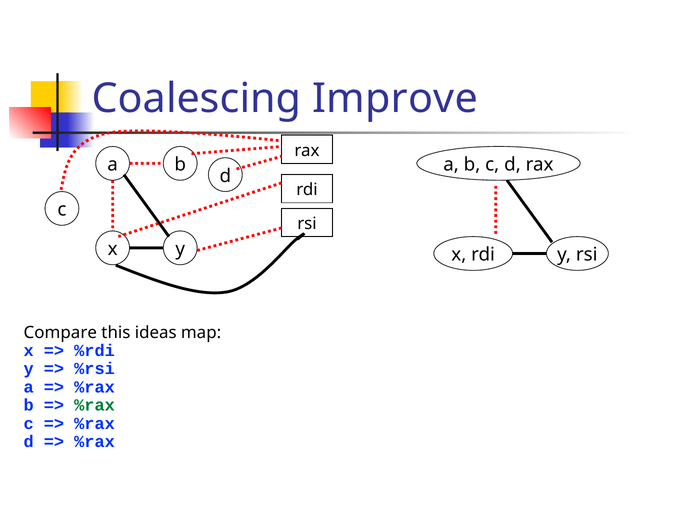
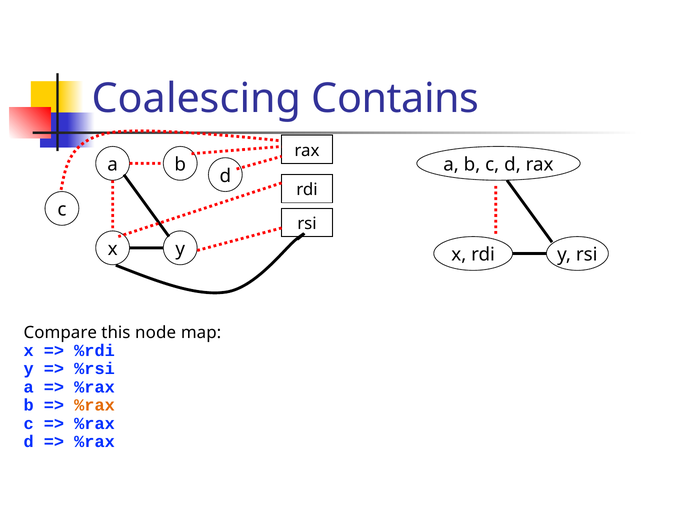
Improve: Improve -> Contains (395, 99)
ideas: ideas -> node (156, 333)
%rax colour: green -> orange (95, 405)
